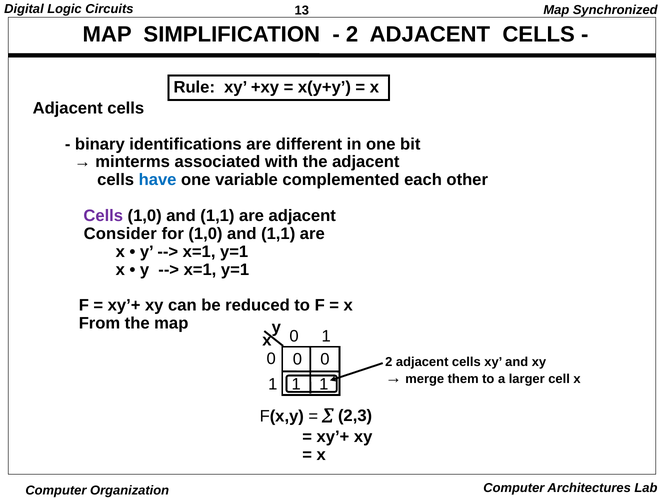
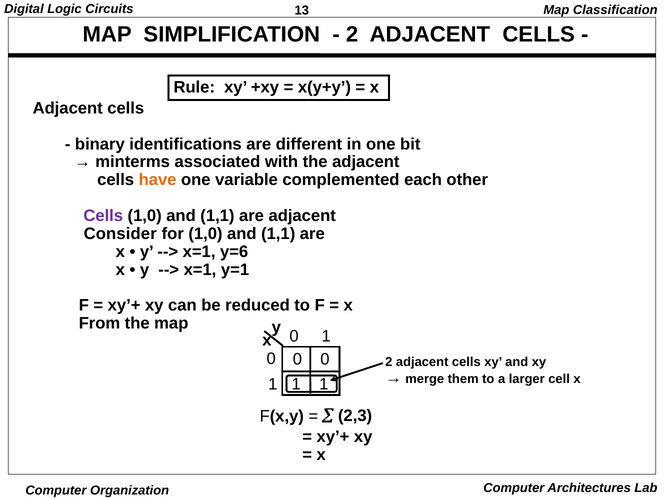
Synchronized: Synchronized -> Classification (615, 10)
have colour: blue -> orange (158, 180)
y=1: y=1 -> y=6 (234, 252)
